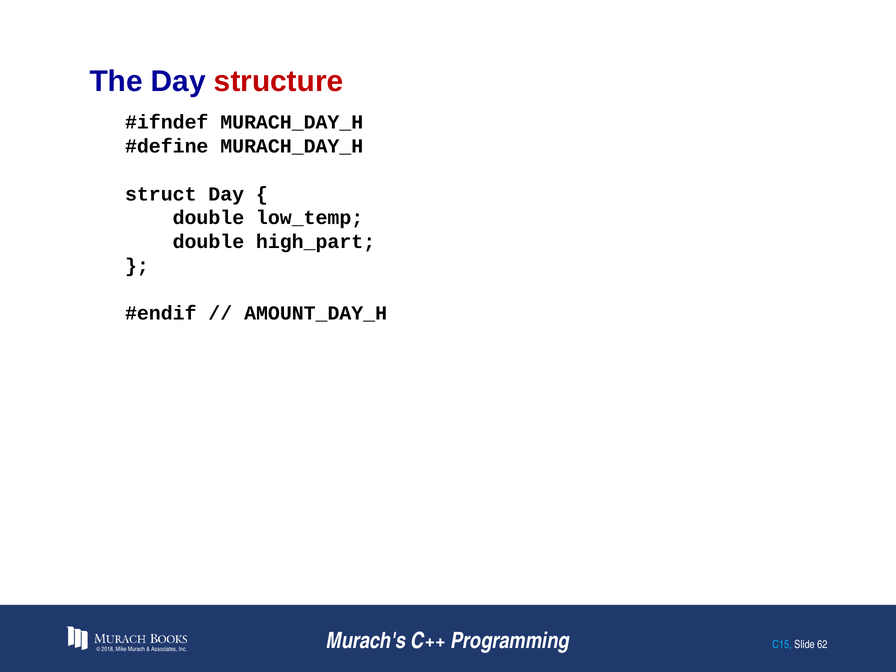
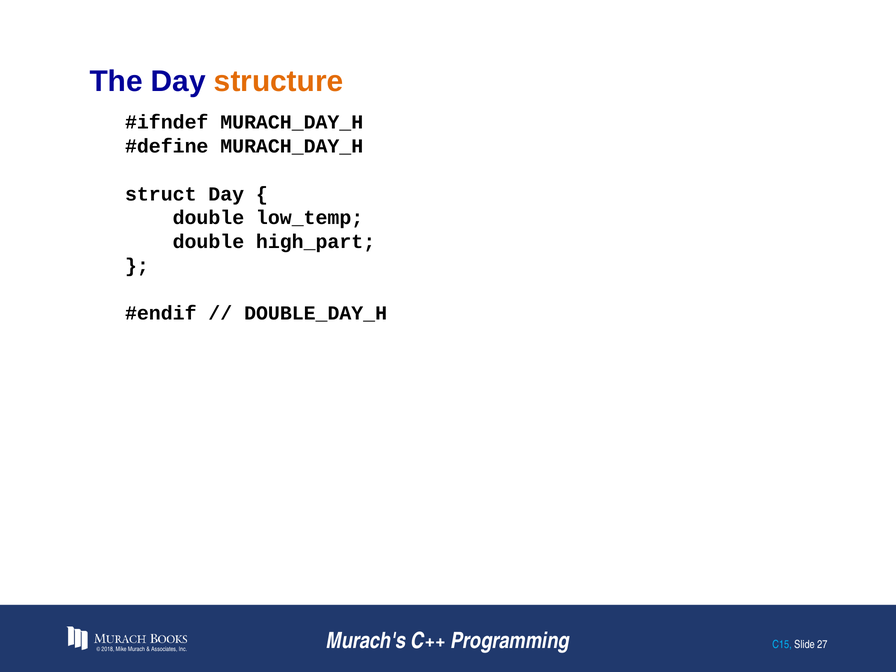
structure colour: red -> orange (279, 81)
AMOUNT_DAY_H: AMOUNT_DAY_H -> DOUBLE_DAY_H (316, 313)
62: 62 -> 27 (822, 645)
